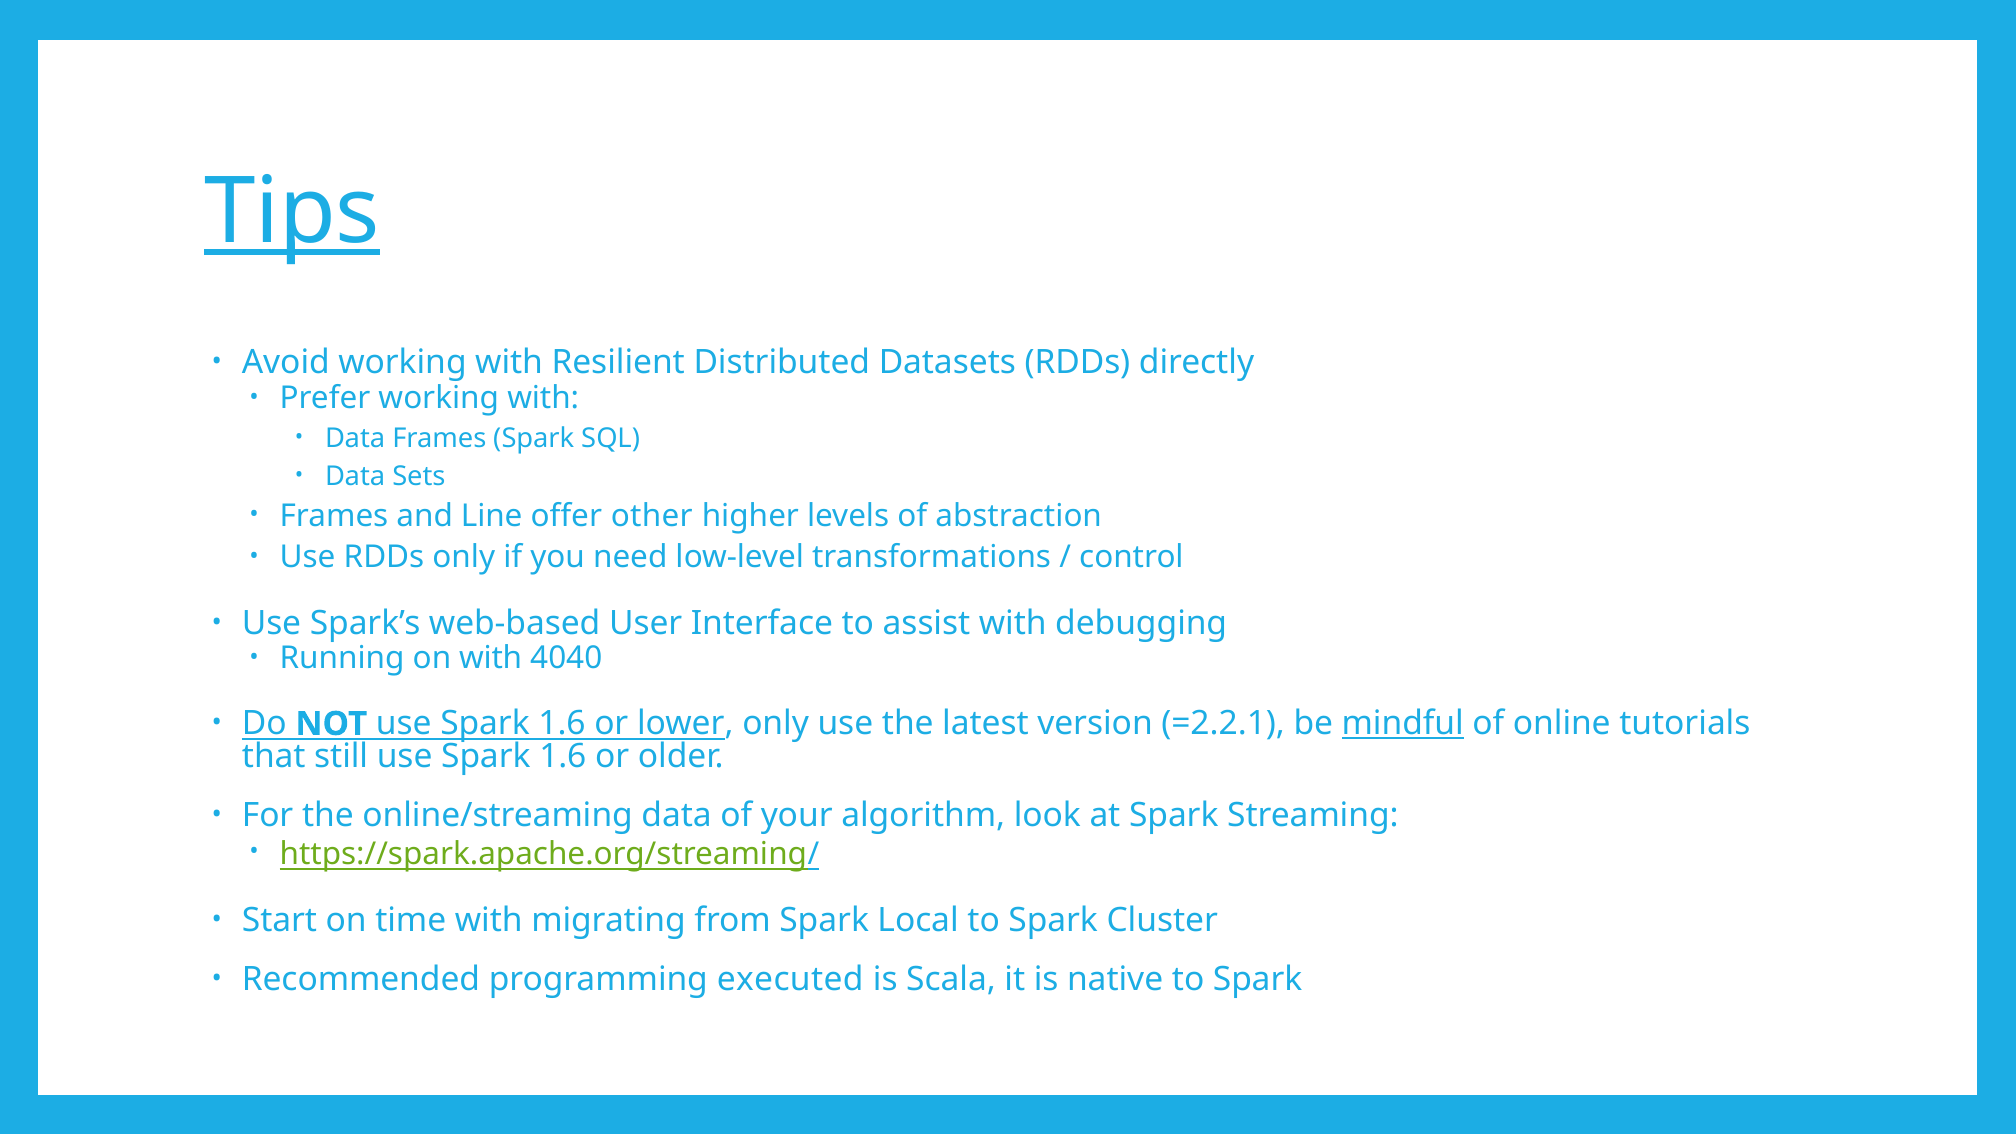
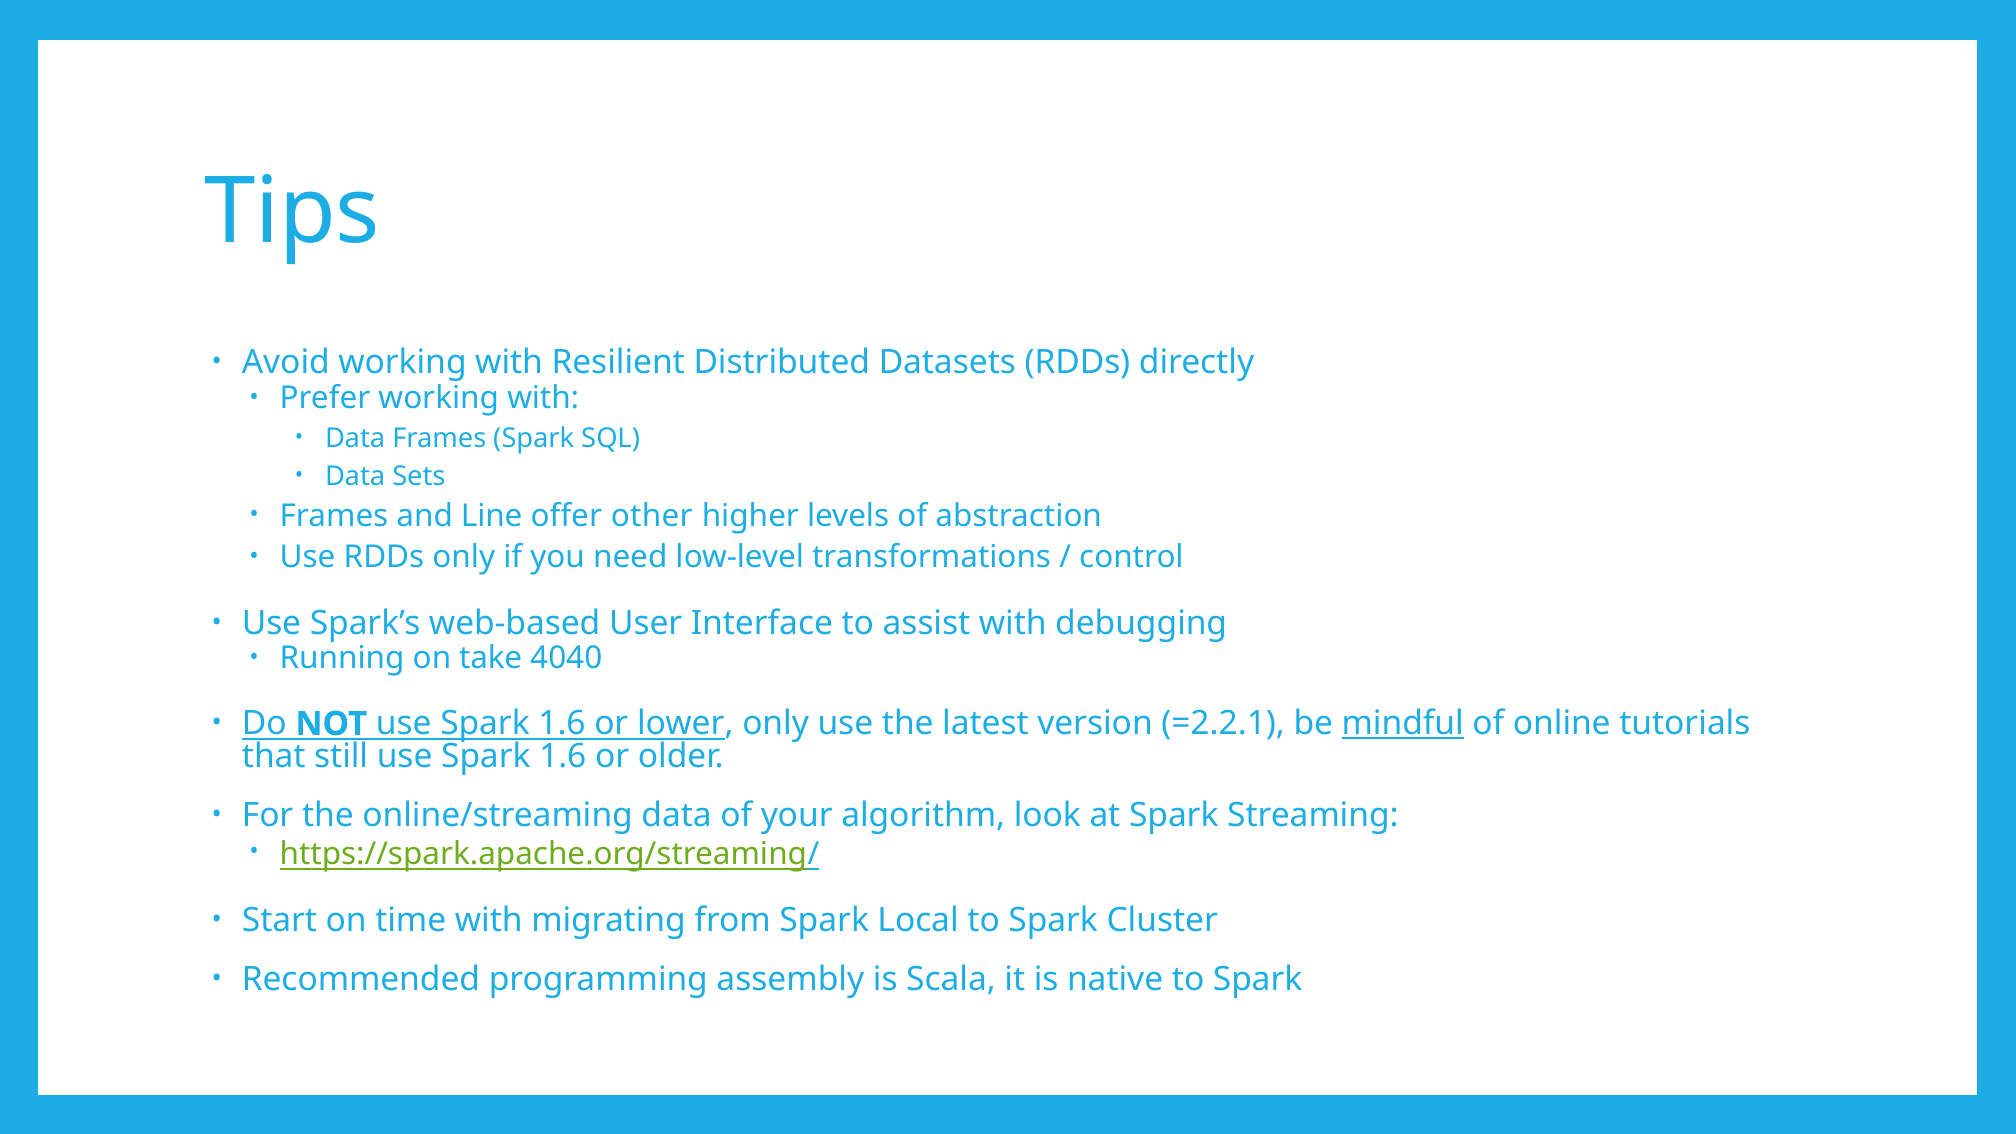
Tips underline: present -> none (292, 212)
on with: with -> take (491, 658)
executed: executed -> assembly (790, 980)
